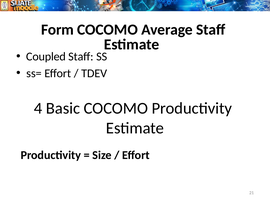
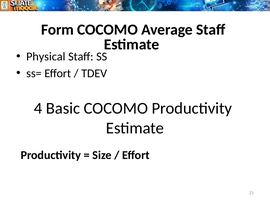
Coupled: Coupled -> Physical (46, 57)
